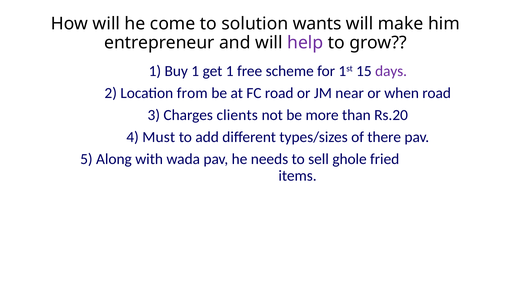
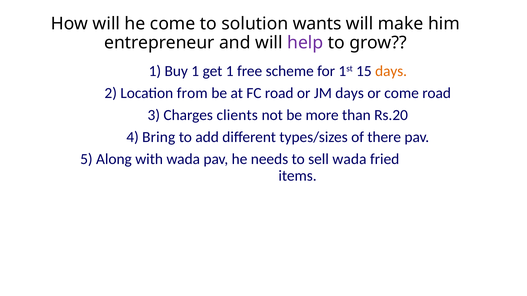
days colour: purple -> orange (391, 71)
JM near: near -> days (350, 93)
or when: when -> come (402, 93)
Must: Must -> Bring (159, 137)
sell ghole: ghole -> wada (349, 159)
